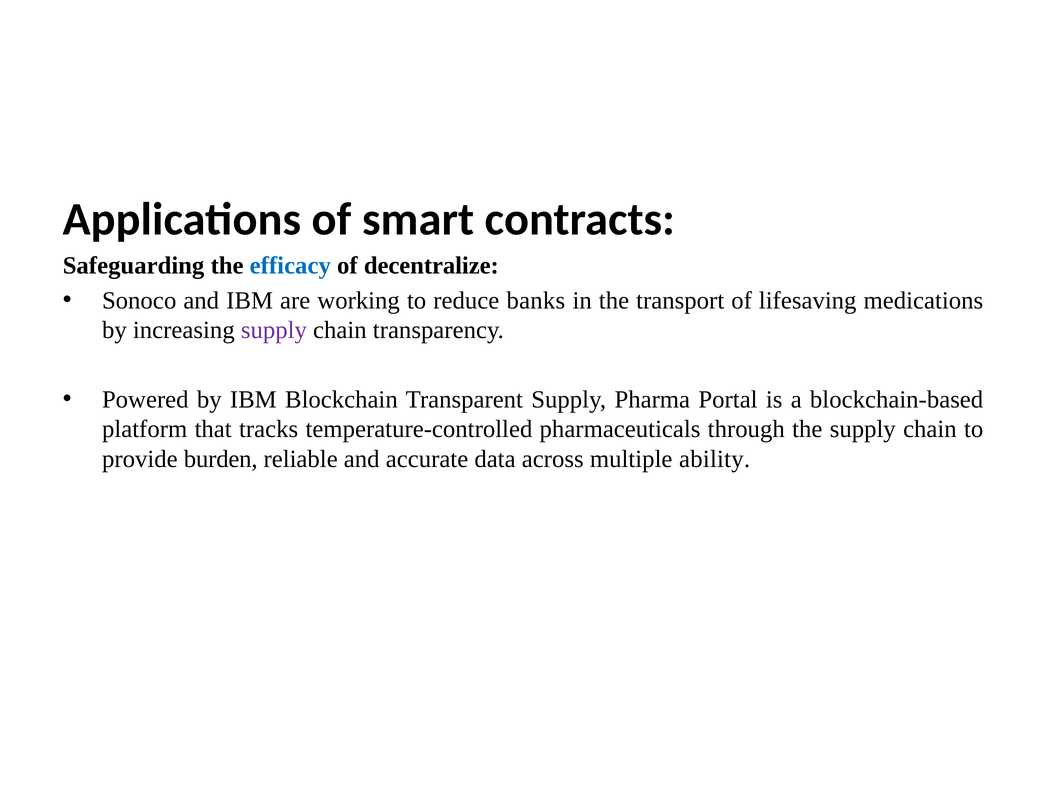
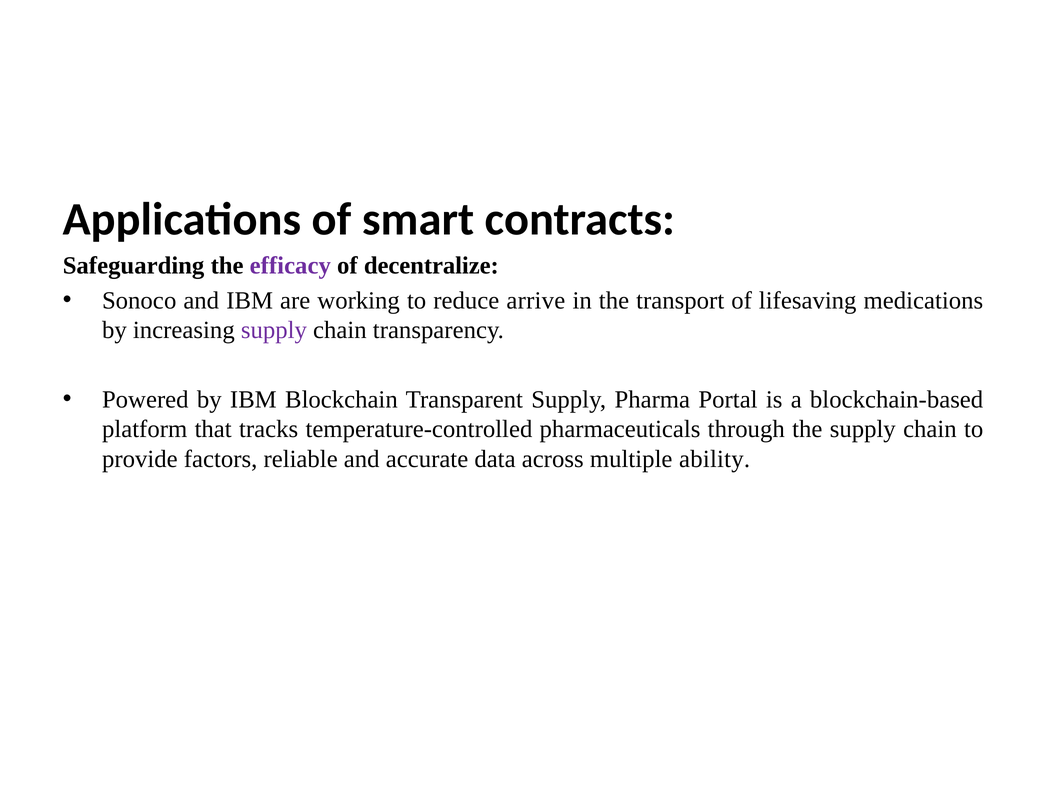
efficacy colour: blue -> purple (290, 266)
banks: banks -> arrive (536, 301)
burden: burden -> factors (221, 459)
